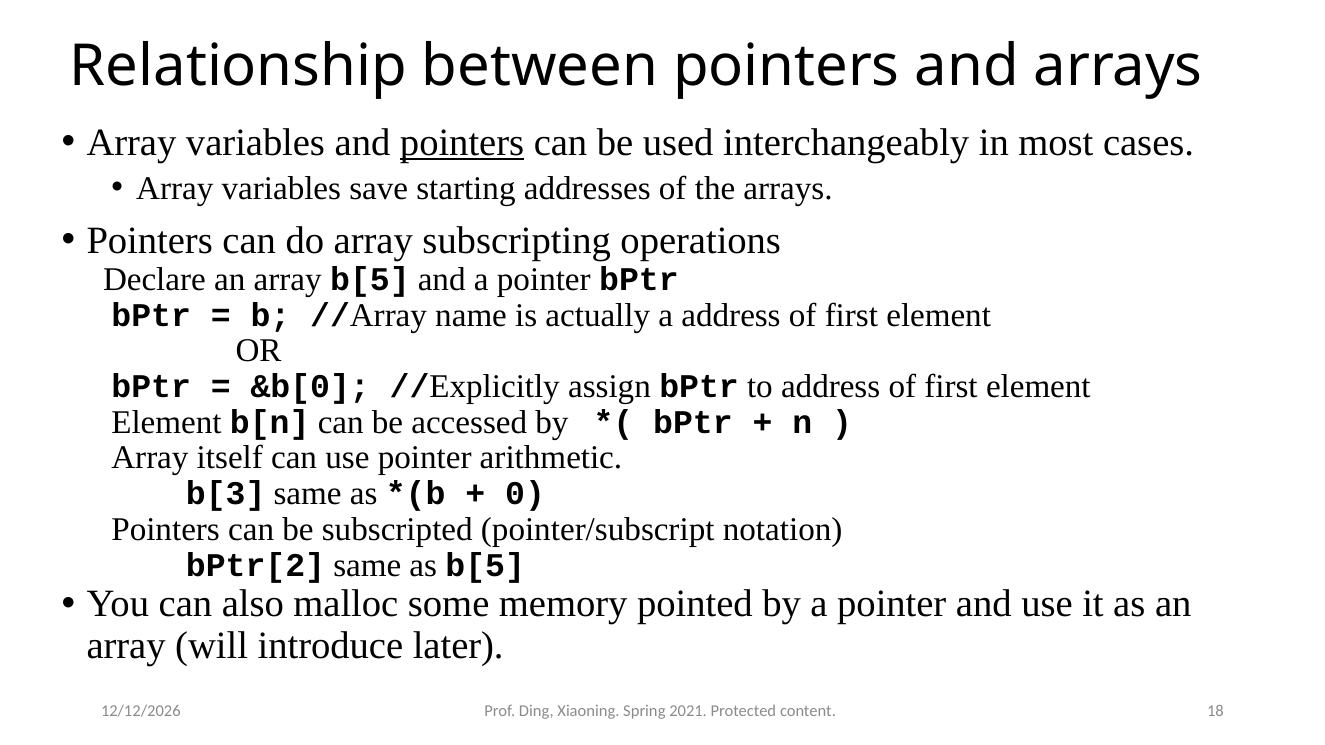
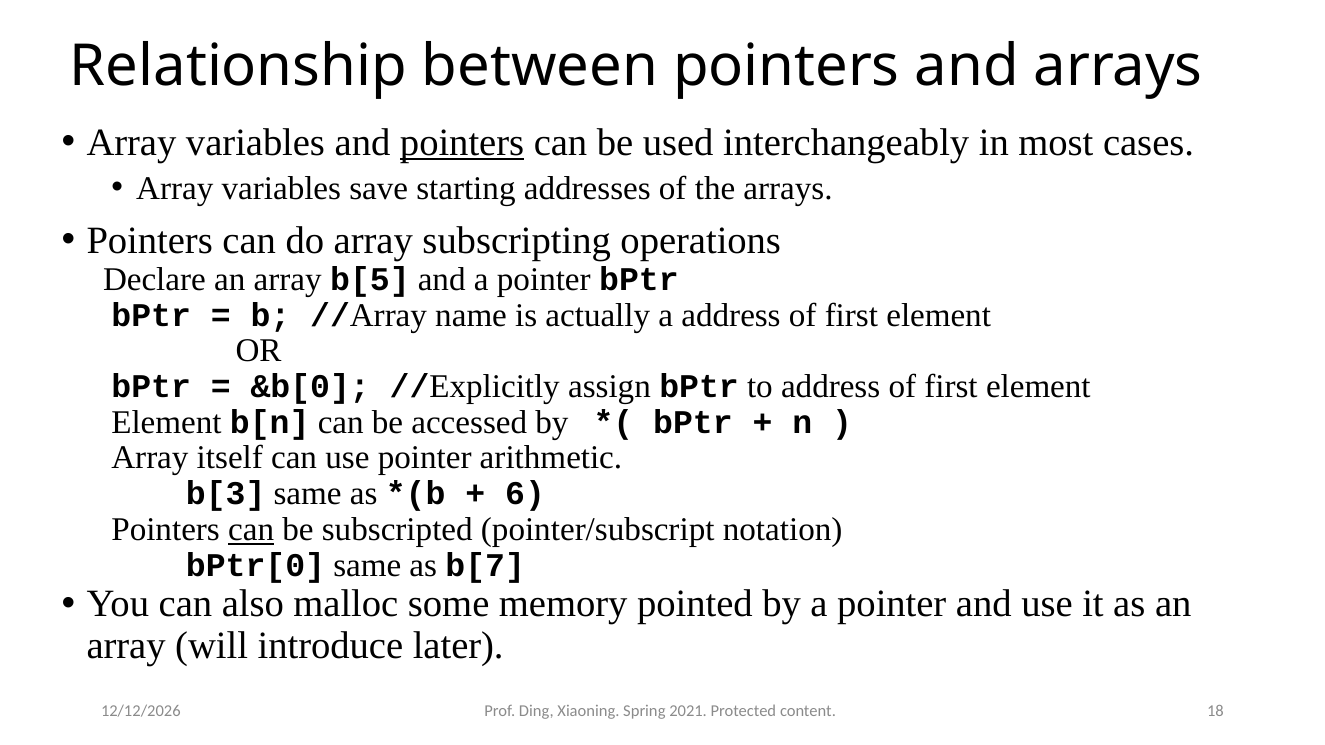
0: 0 -> 6 (525, 494)
can underline: none -> present (251, 530)
bPtr[2: bPtr[2 -> bPtr[0 (256, 566)
as b[5: b[5 -> b[7 (485, 566)
